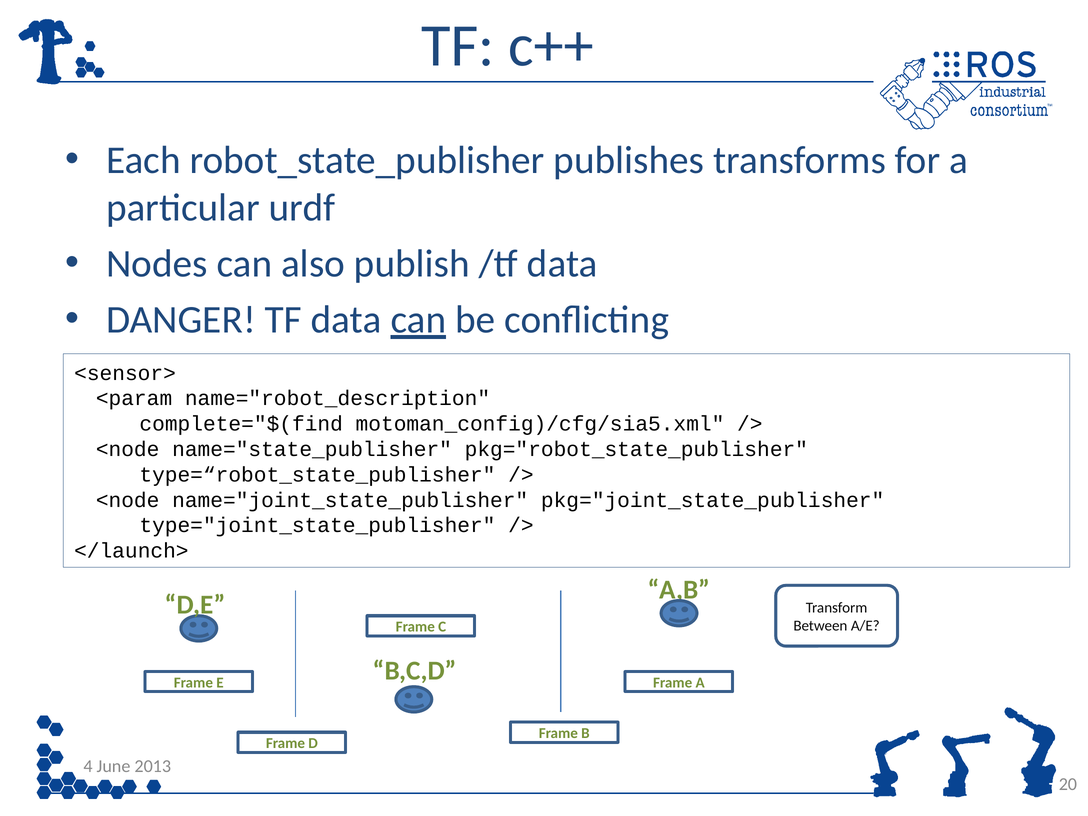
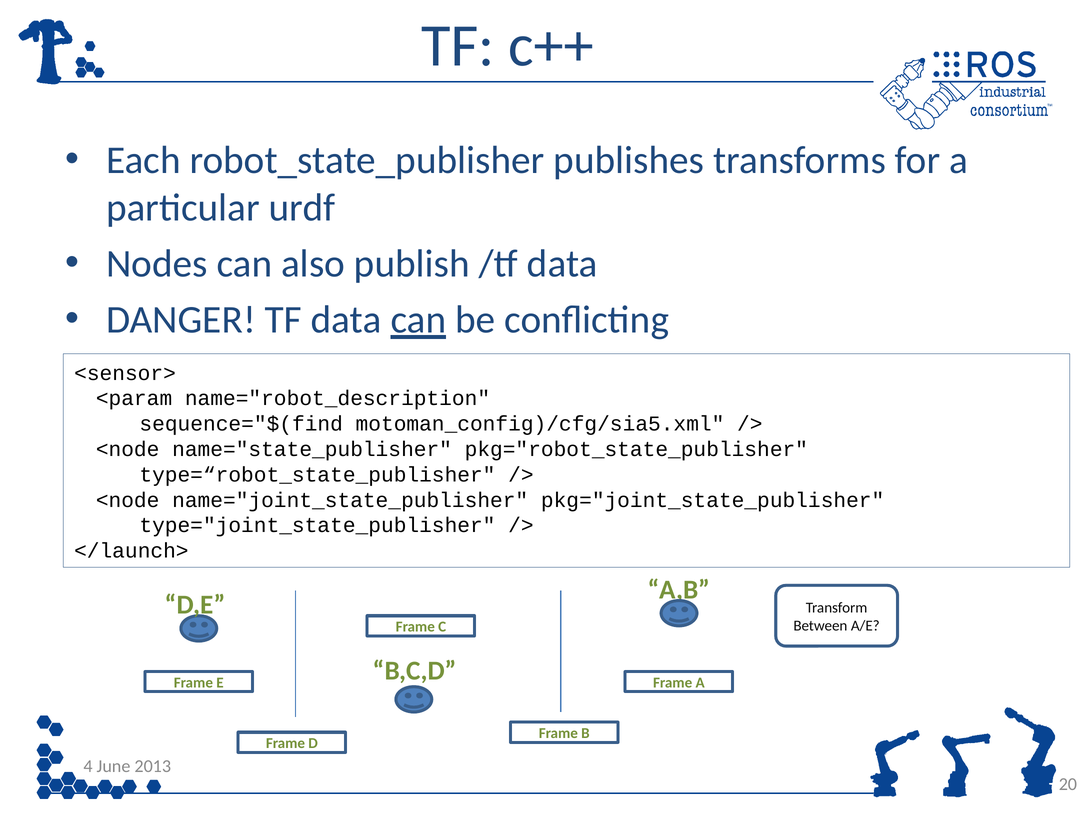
complete="$(find: complete="$(find -> sequence="$(find (241, 424)
